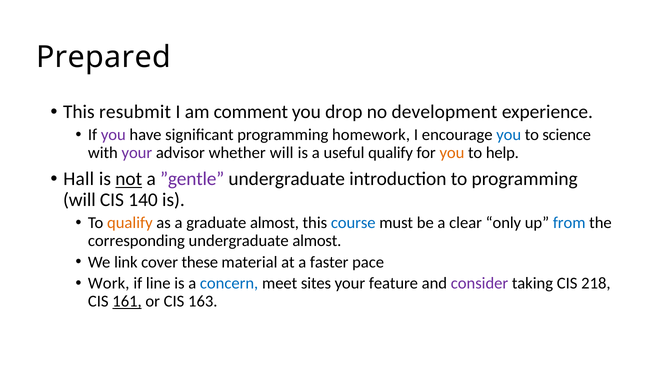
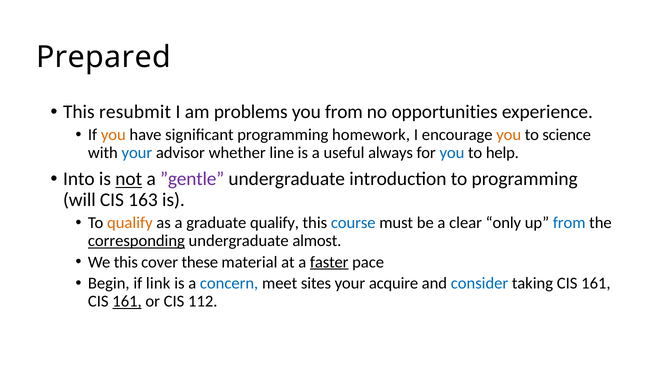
comment: comment -> problems (251, 112)
you drop: drop -> from (344, 112)
development: development -> opportunities (445, 112)
you colour: purple -> orange (113, 135)
you colour: blue -> orange (509, 135)
your colour: purple -> blue (137, 153)
whether will: will -> line (282, 153)
useful qualify: qualify -> always (391, 153)
you colour: orange -> blue (452, 153)
Hall: Hall -> Into (79, 179)
140: 140 -> 163 (143, 200)
graduate almost: almost -> qualify (275, 223)
corresponding underline: none -> present (136, 241)
We link: link -> this (126, 262)
faster underline: none -> present (329, 262)
Work: Work -> Begin (109, 284)
line: line -> link (158, 284)
feature: feature -> acquire (394, 284)
consider colour: purple -> blue (480, 284)
taking CIS 218: 218 -> 161 (596, 284)
163: 163 -> 112 (203, 302)
